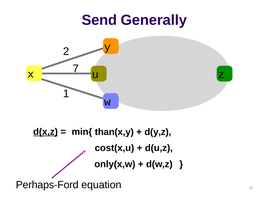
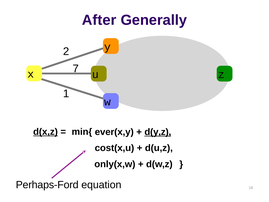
Send: Send -> After (99, 20)
than(x,y: than(x,y -> ever(x,y (114, 132)
d(y,z underline: none -> present (158, 132)
